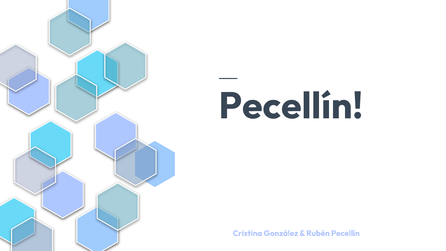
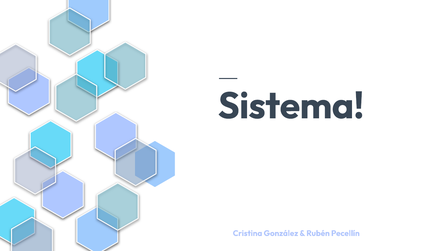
Pecellín: Pecellín -> Sistema (291, 106)
